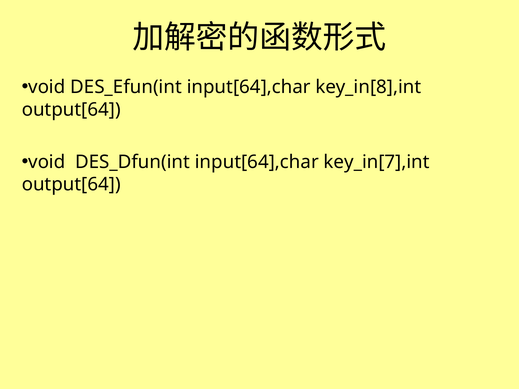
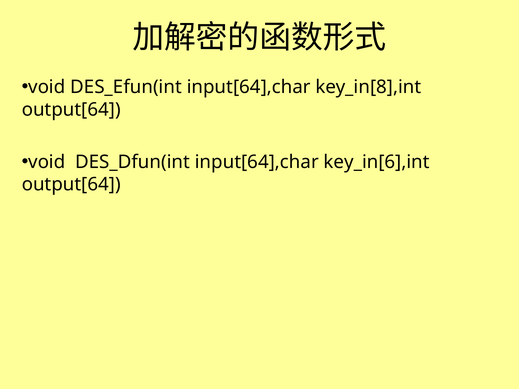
key_in[7],int: key_in[7],int -> key_in[6],int (377, 162)
